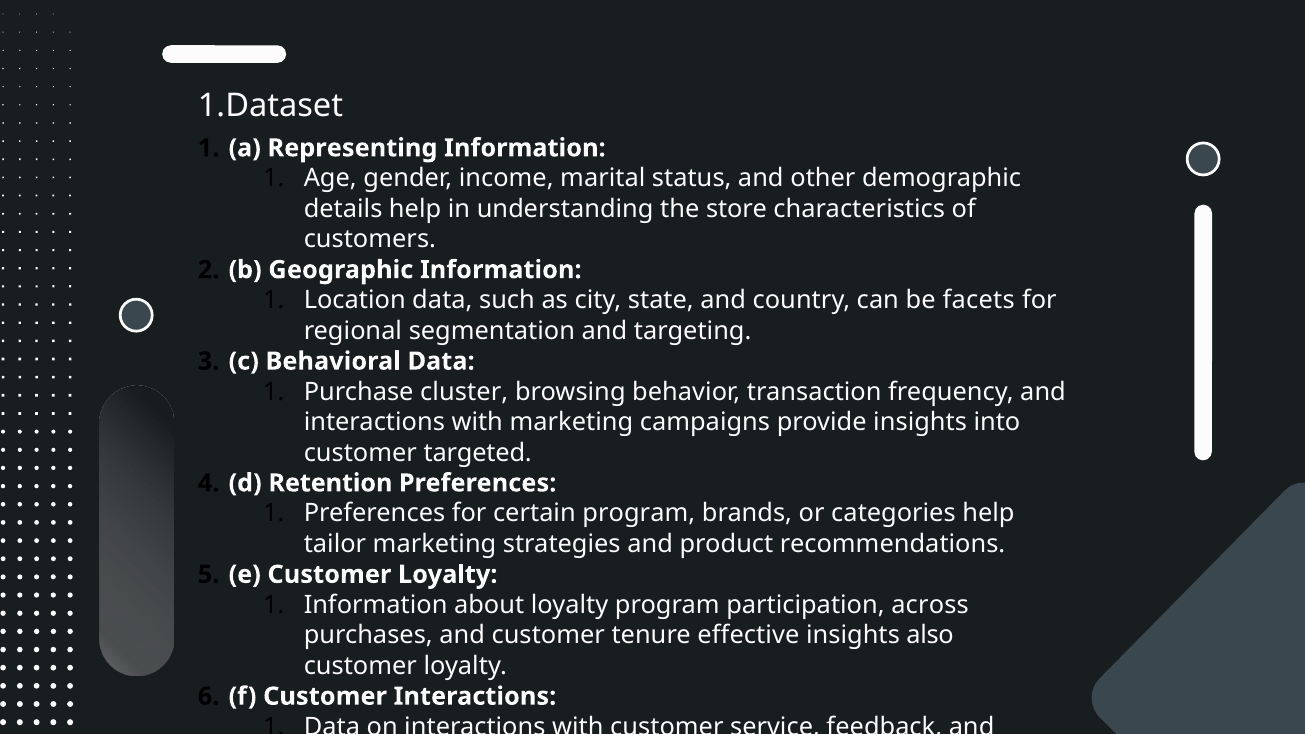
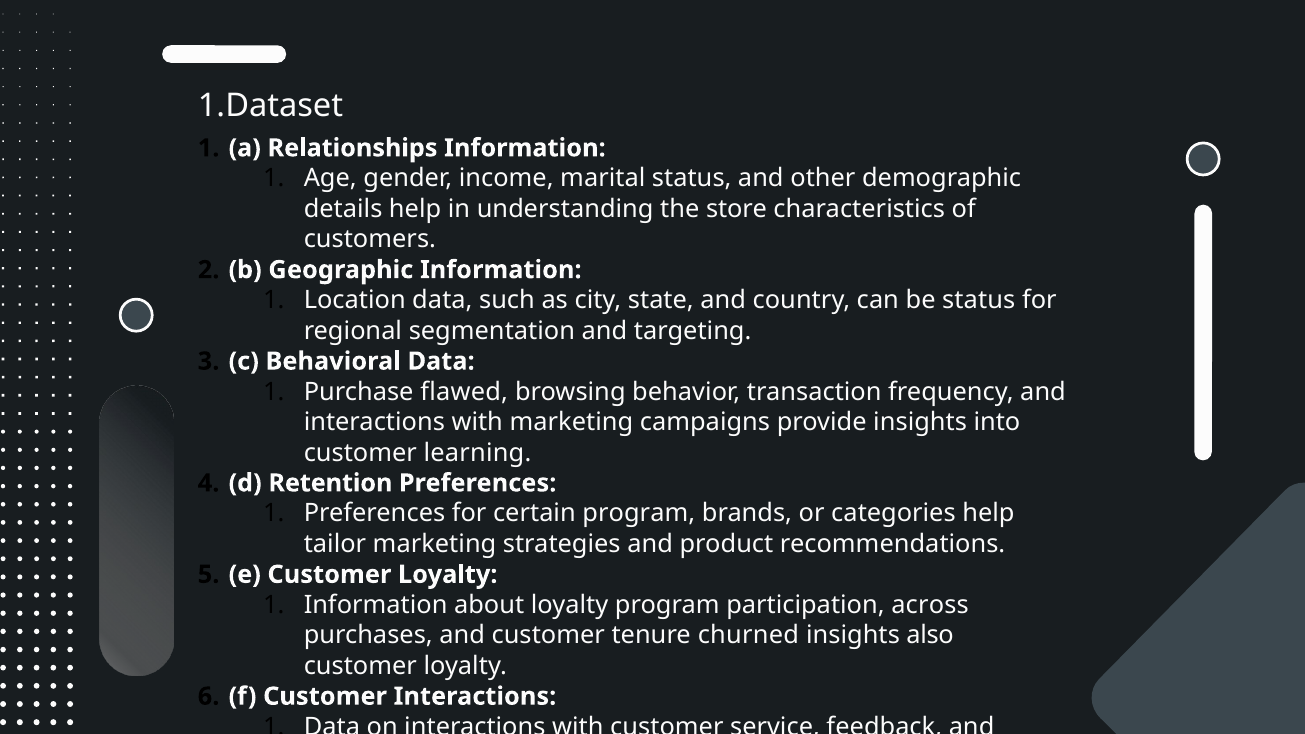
Representing: Representing -> Relationships (353, 148)
be facets: facets -> status (979, 300)
cluster: cluster -> flawed (464, 392)
targeted: targeted -> learning (477, 453)
effective: effective -> churned (748, 635)
